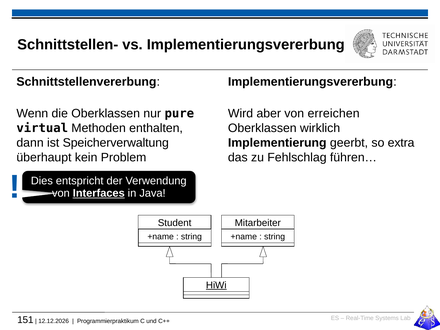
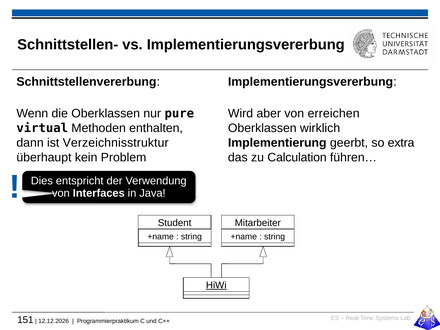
Speicherverwaltung: Speicherverwaltung -> Verzeichnisstruktur (116, 143)
Fehlschlag: Fehlschlag -> Calculation (297, 158)
Interfaces underline: present -> none (99, 193)
